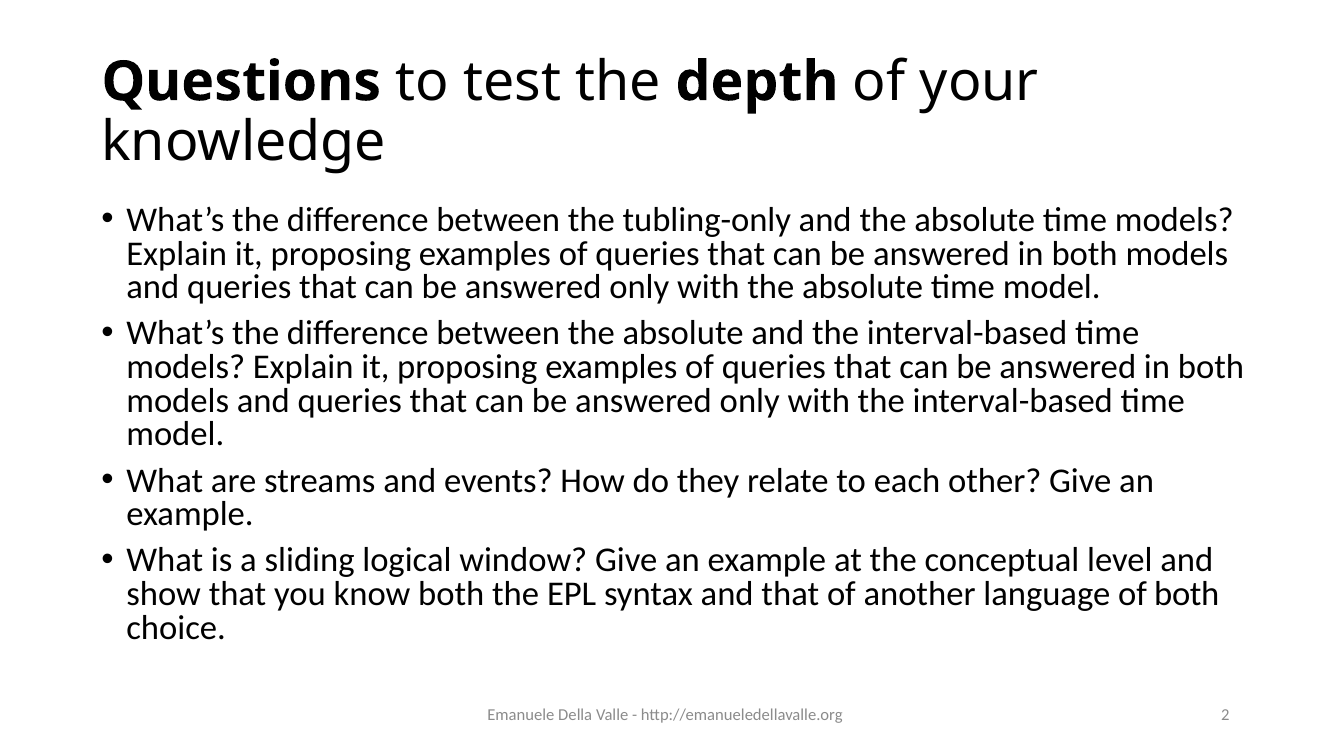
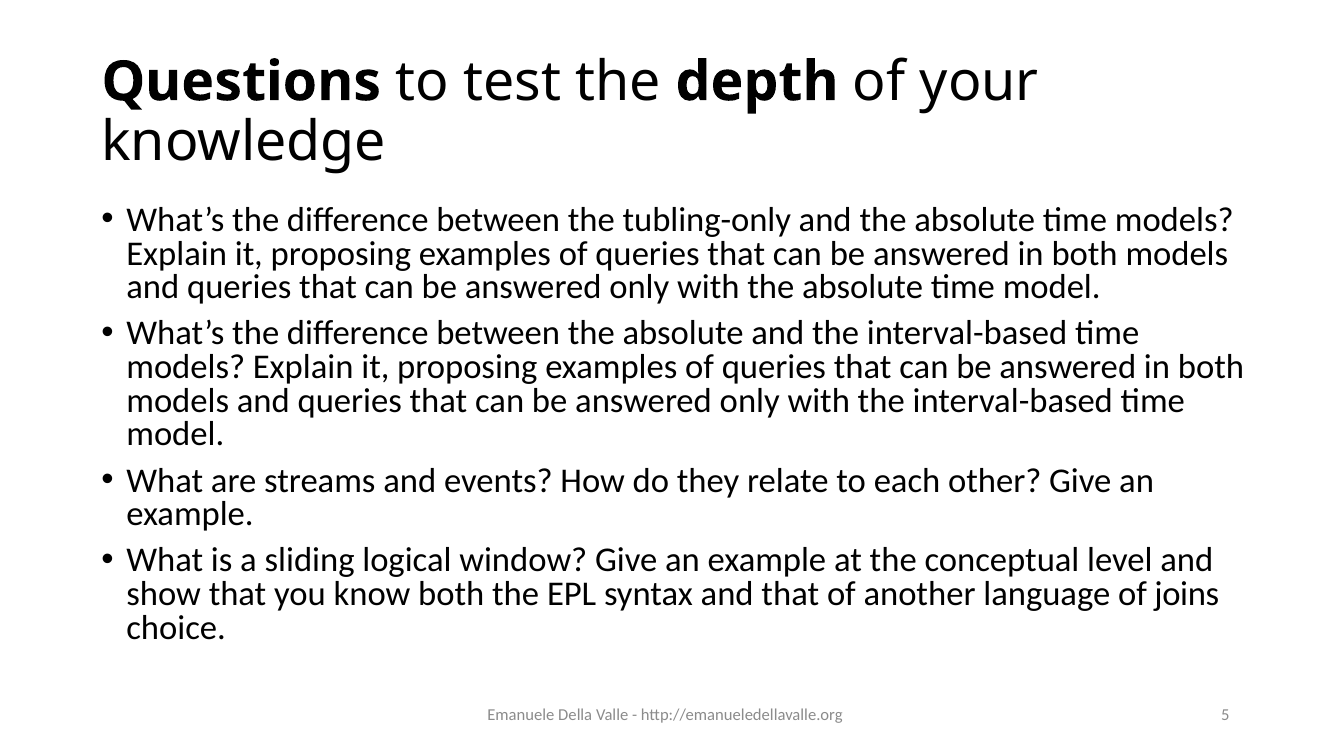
of both: both -> joins (1187, 594)
2: 2 -> 5 (1225, 715)
